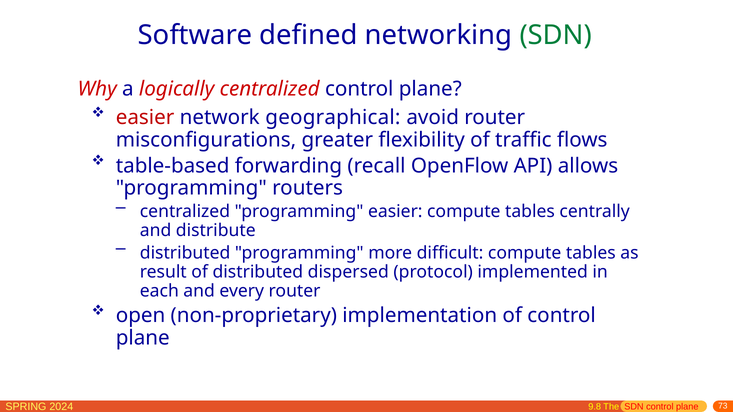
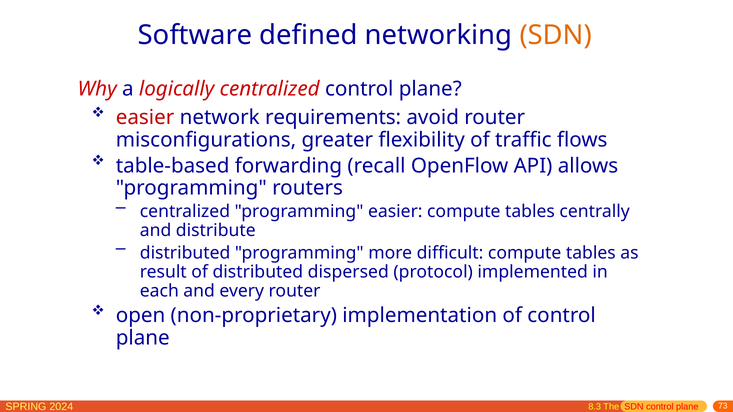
SDN colour: green -> orange (556, 35)
geographical: geographical -> requirements (333, 118)
9.8: 9.8 -> 8.3 (595, 407)
